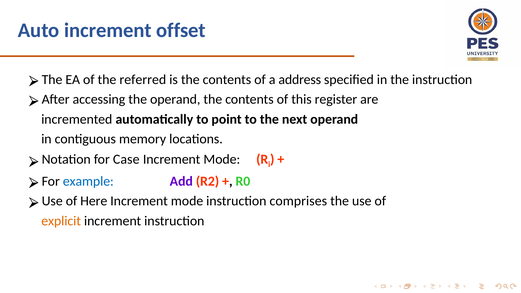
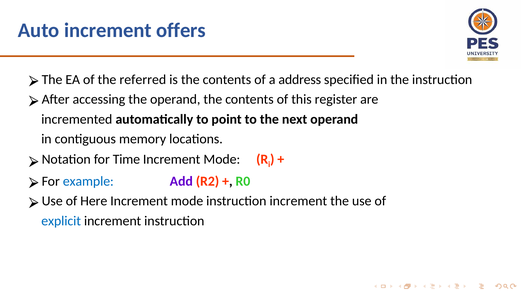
offset: offset -> offers (181, 30)
Case: Case -> Time (126, 159)
instruction comprises: comprises -> increment (298, 201)
explicit colour: orange -> blue (61, 221)
